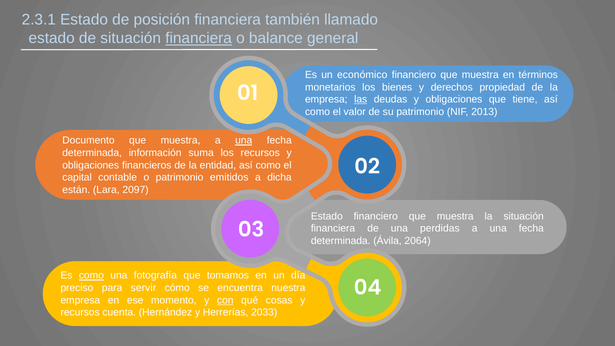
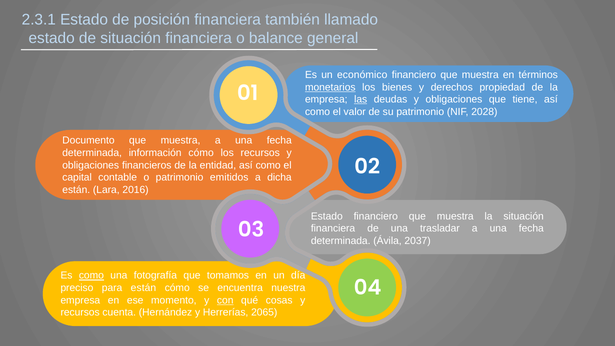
financiera underline: present -> none (199, 38)
monetarios underline: none -> present (330, 87)
2013: 2013 -> 2028 (484, 112)
una underline: present -> none (244, 141)
información suma: suma -> cómo (201, 153)
2097: 2097 -> 2016 (136, 190)
perdidas: perdidas -> trasladar (440, 228)
2064: 2064 -> 2037 (418, 241)
para servir: servir -> están (143, 288)
2033: 2033 -> 2065 (264, 312)
